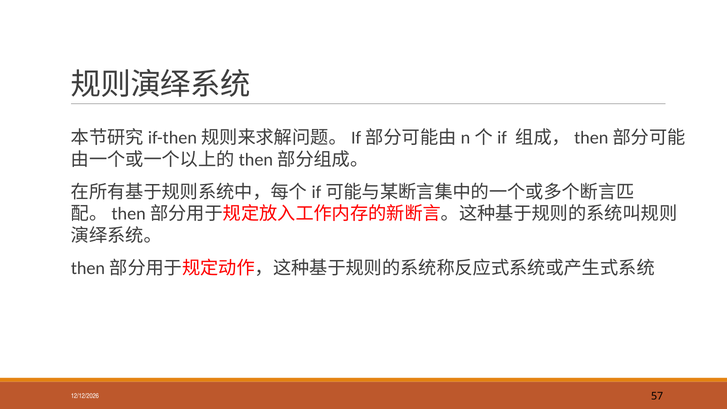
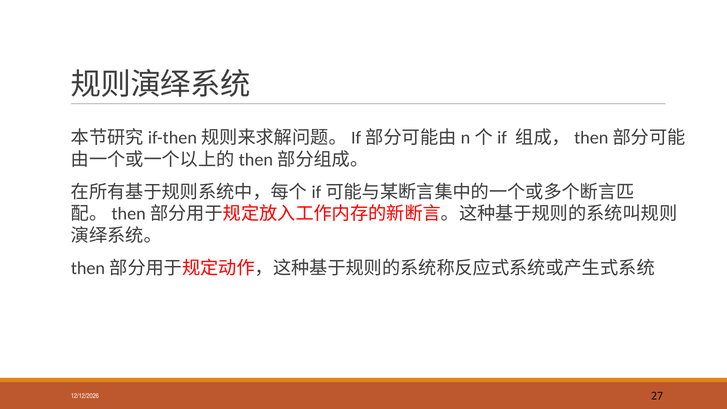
57: 57 -> 27 (657, 396)
